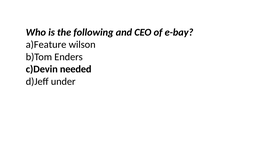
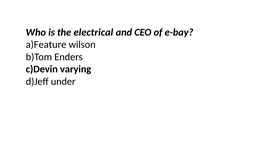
following: following -> electrical (93, 32)
needed: needed -> varying (76, 69)
